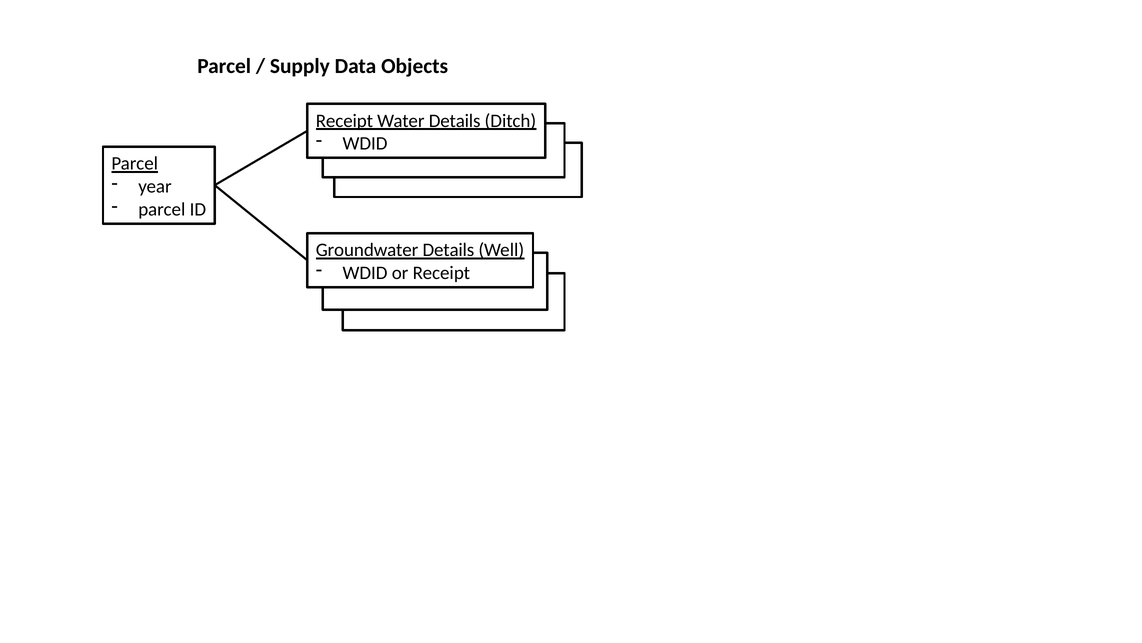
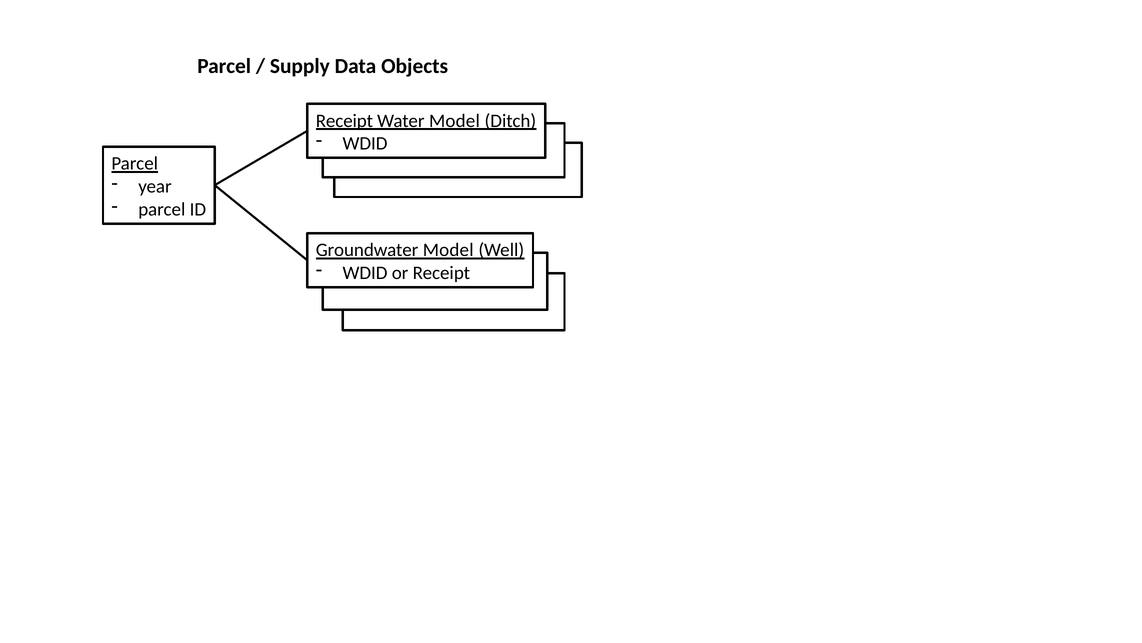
Water Details: Details -> Model (454, 121)
Groundwater Details: Details -> Model (448, 250)
